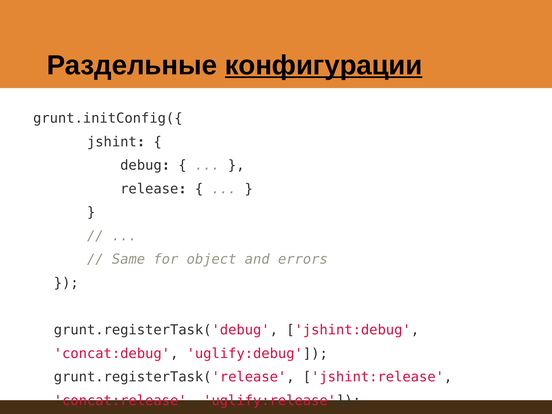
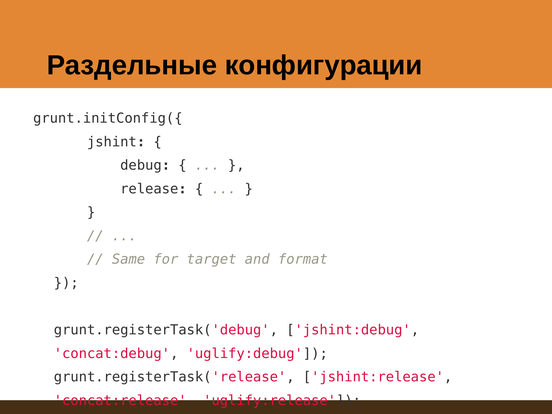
конфигурации underline: present -> none (324, 65)
object: object -> target (212, 259)
errors: errors -> format (303, 259)
